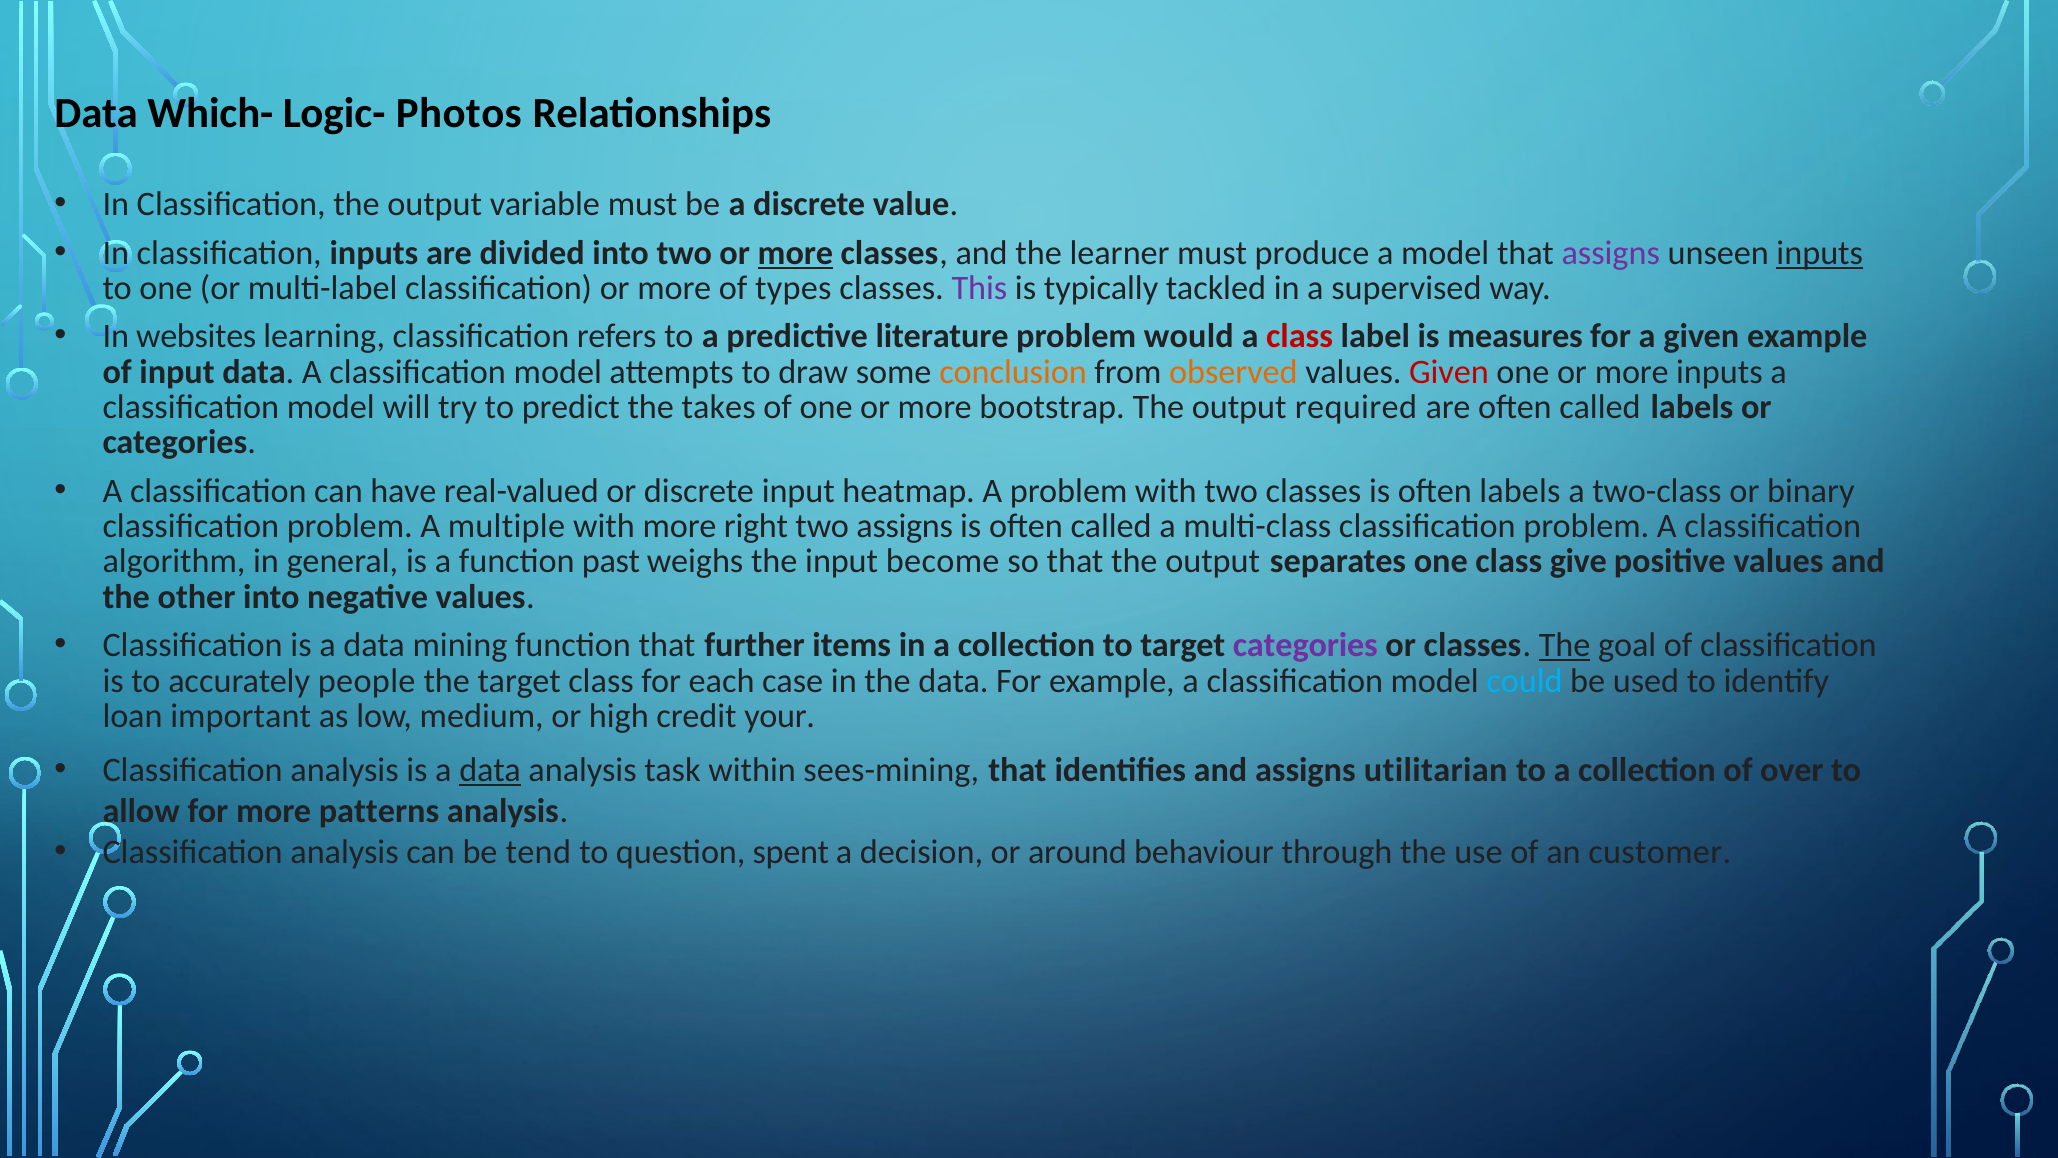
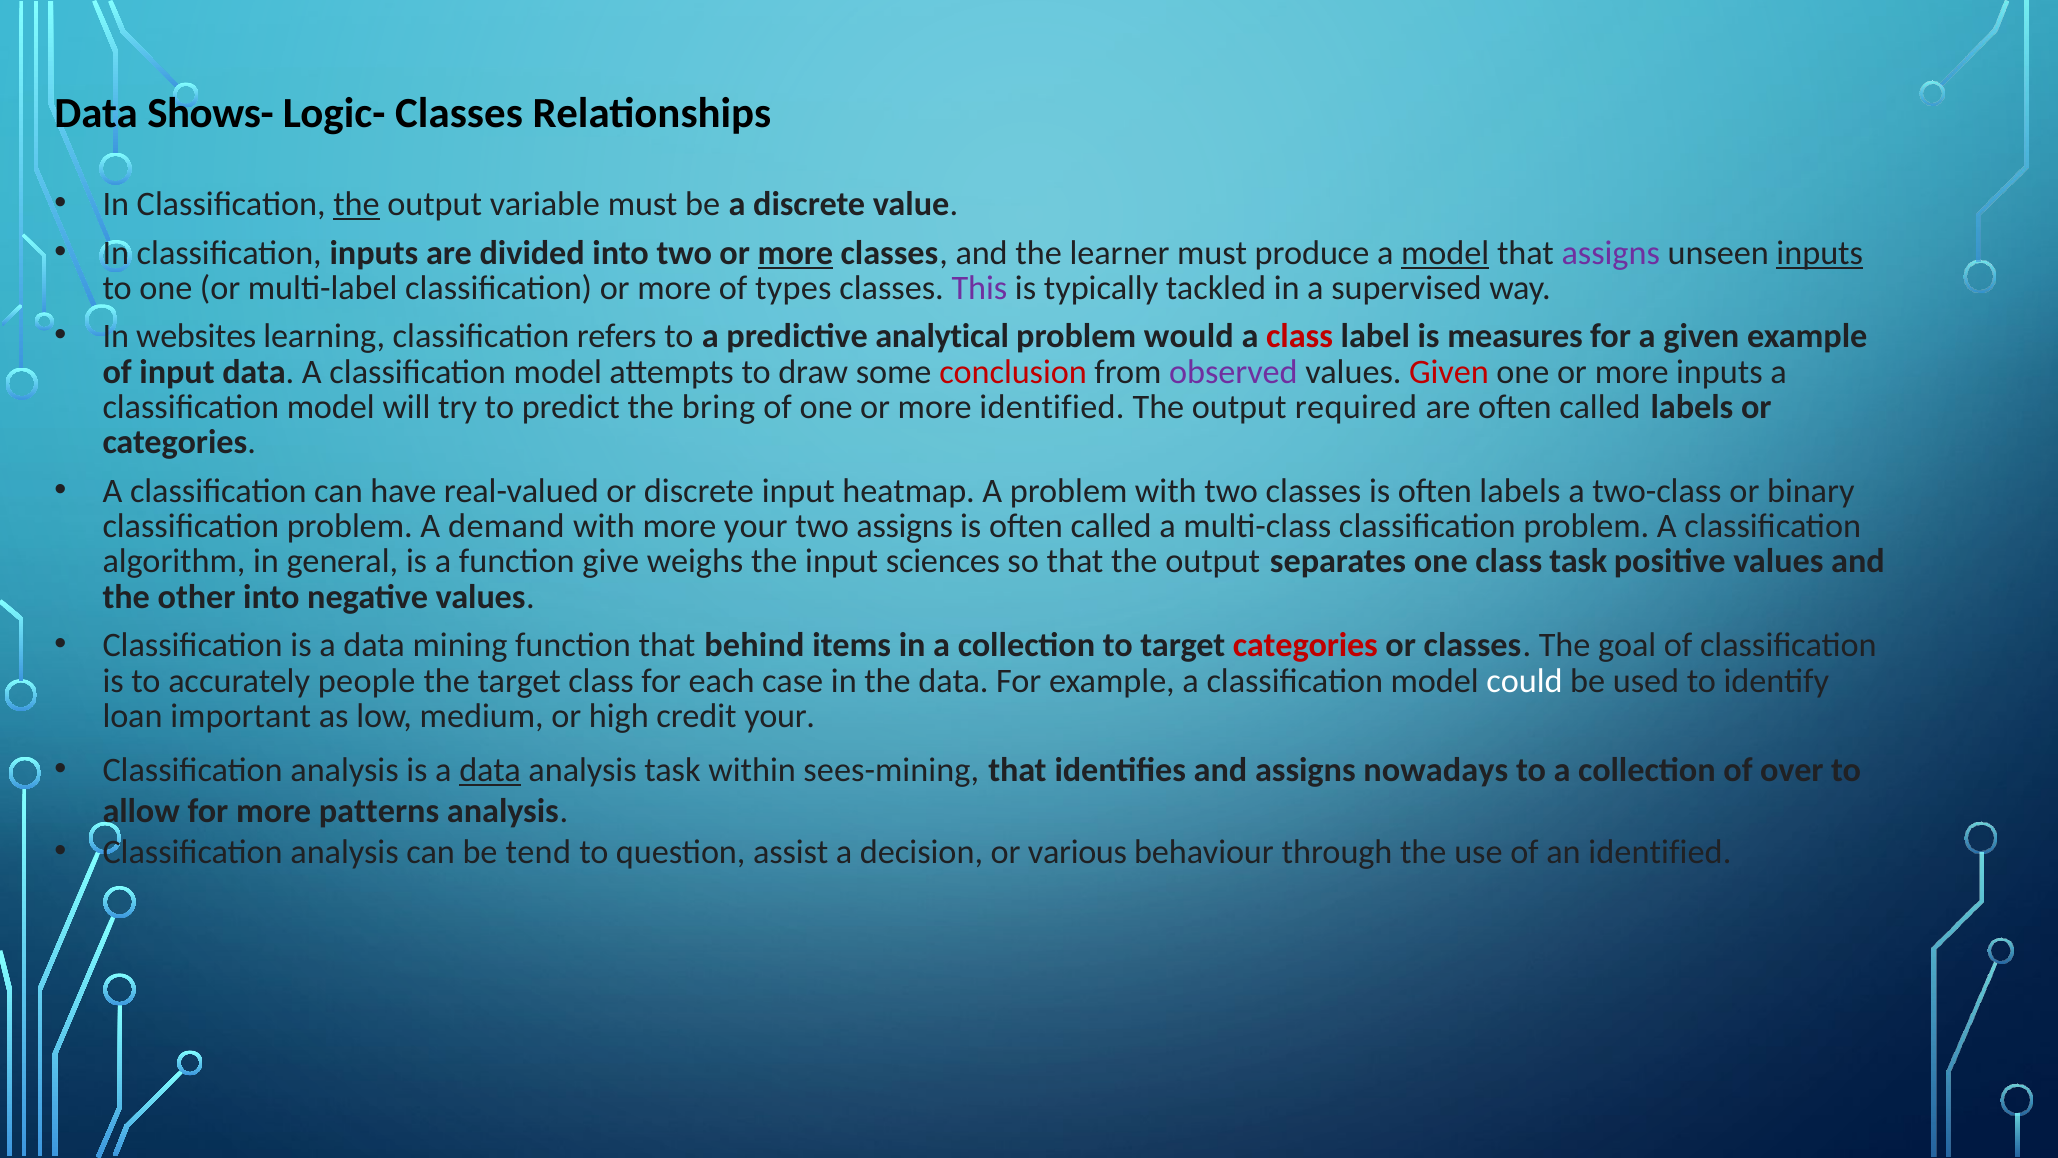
Which-: Which- -> Shows- (211, 113)
Logic- Photos: Photos -> Classes (459, 113)
the underline: none -> present (356, 205)
model underline: none -> present (1445, 253)
literature: literature -> analytical (942, 336)
conclusion colour: orange -> red (1013, 372)
observed colour: orange -> purple (1233, 372)
takes: takes -> bring (718, 407)
more bootstrap: bootstrap -> identified (1052, 407)
multiple: multiple -> demand (506, 526)
more right: right -> your (756, 526)
past: past -> give (611, 561)
become: become -> sciences (943, 561)
class give: give -> task (1578, 561)
further: further -> behind (754, 645)
categories colour: purple -> red (1305, 645)
The underline: present -> none (1565, 645)
could colour: light blue -> white (1525, 680)
utilitarian: utilitarian -> nowadays (1436, 770)
spent: spent -> assist (791, 852)
around: around -> various (1078, 852)
an customer: customer -> identified (1660, 852)
